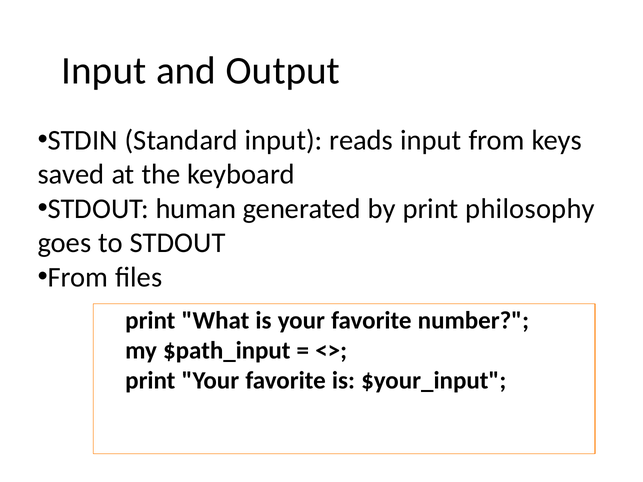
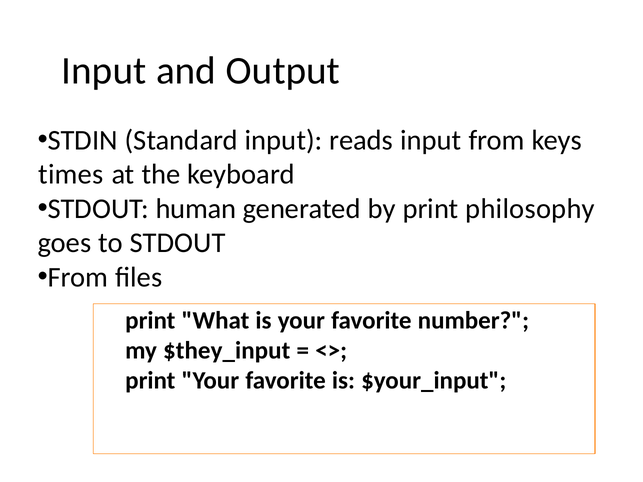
saved: saved -> times (71, 175)
$path_input: $path_input -> $they_input (227, 351)
